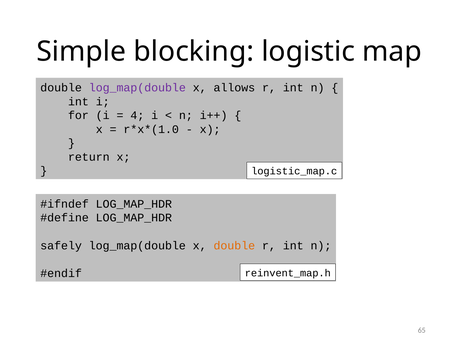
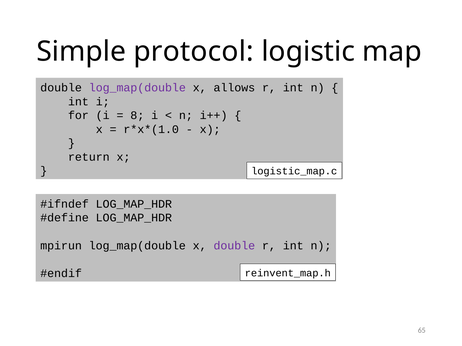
blocking: blocking -> protocol (194, 52)
4: 4 -> 8 (137, 116)
safely: safely -> mpirun (61, 246)
double colour: orange -> purple (234, 246)
